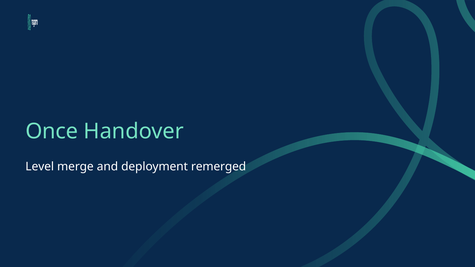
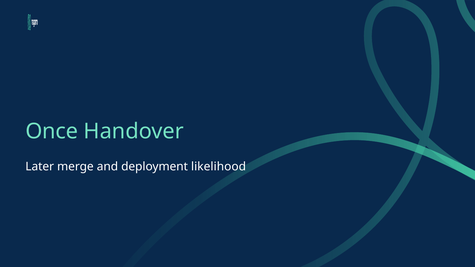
Level: Level -> Later (40, 167)
remerged: remerged -> likelihood (219, 167)
